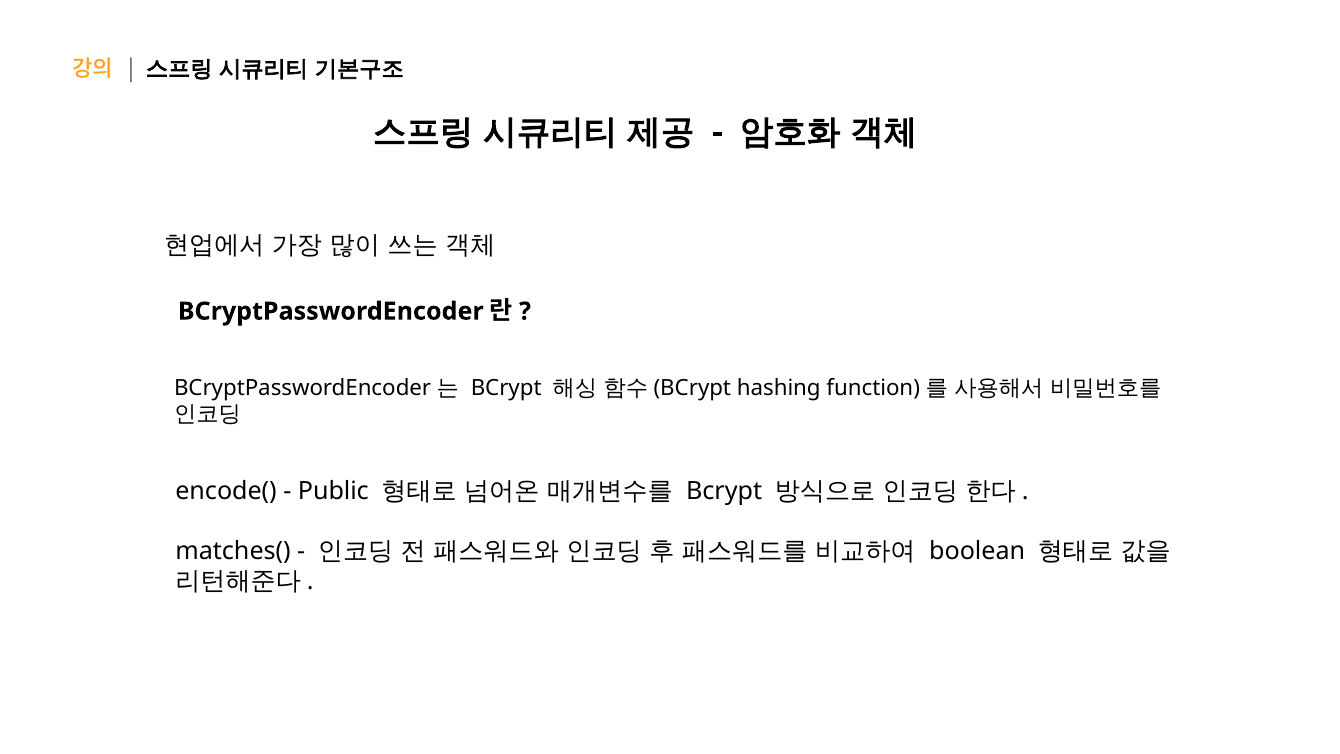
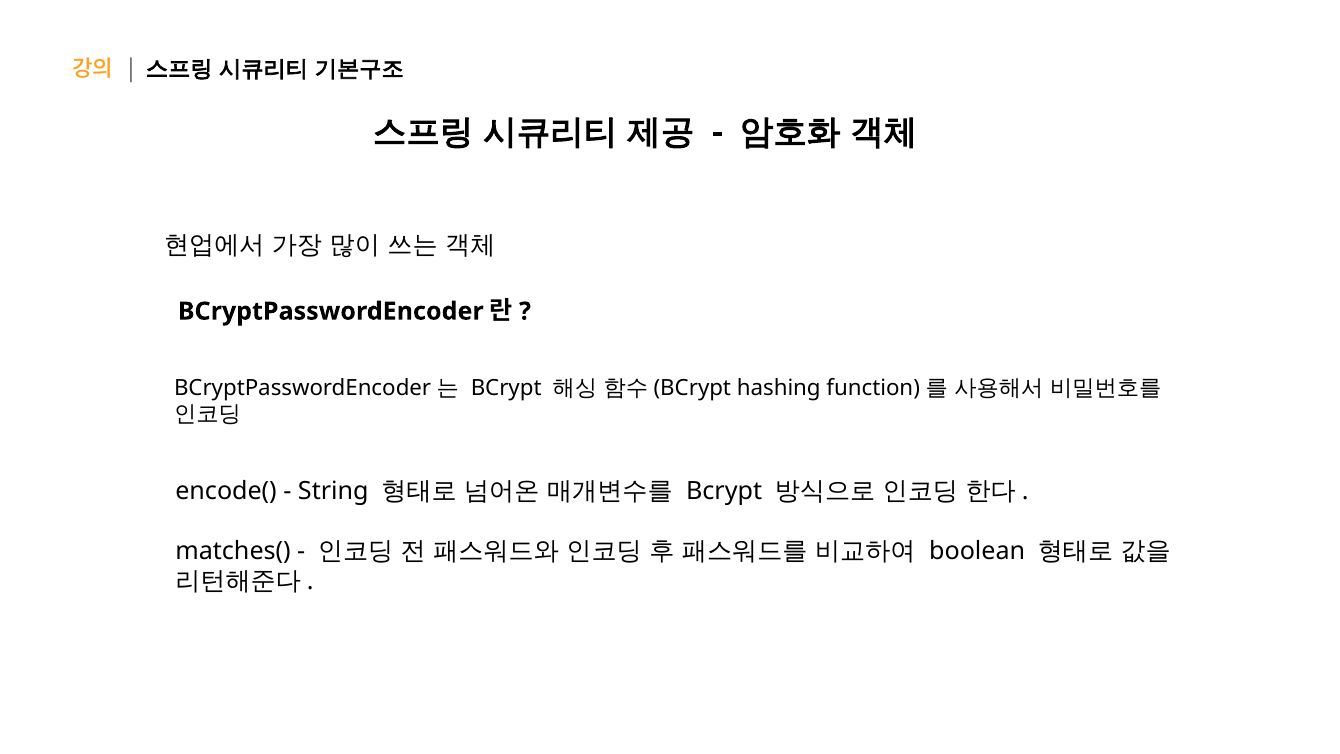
Public: Public -> String (333, 491)
